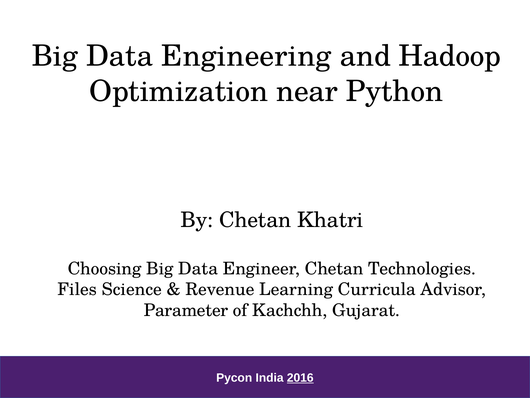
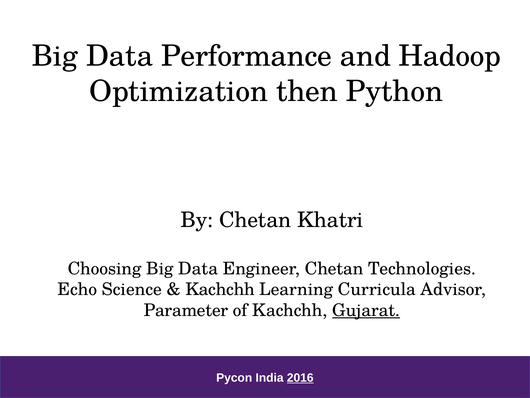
Engineering: Engineering -> Performance (247, 56)
near: near -> then (307, 91)
Files: Files -> Echo (77, 289)
Revenue: Revenue -> Kachchh (220, 289)
Gujarat underline: none -> present (366, 310)
